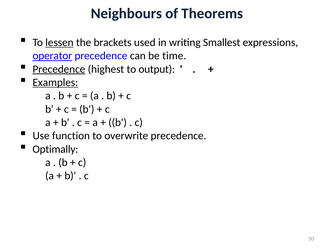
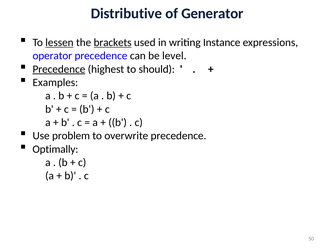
Neighbours: Neighbours -> Distributive (126, 14)
Theorems: Theorems -> Generator (212, 14)
brackets underline: none -> present (113, 43)
Smallest: Smallest -> Instance (222, 43)
operator underline: present -> none (52, 56)
time: time -> level (174, 56)
output: output -> should (157, 69)
Examples underline: present -> none (55, 83)
function: function -> problem (71, 136)
